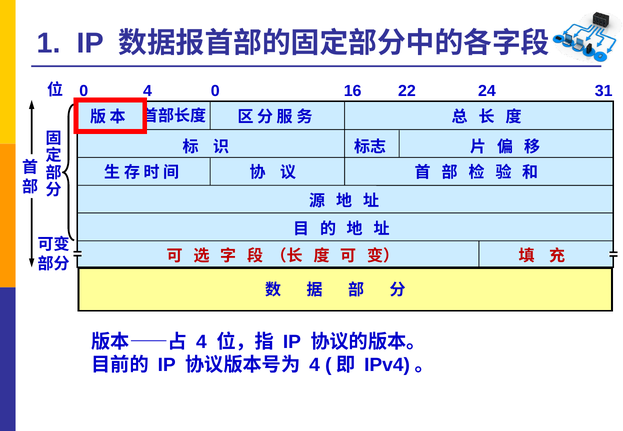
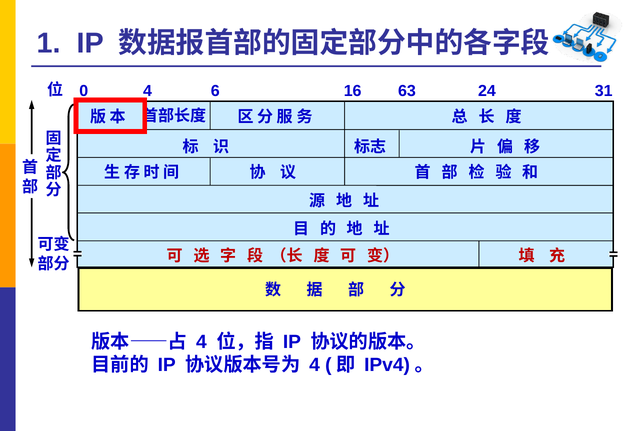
0: 0 -> 6 (215, 91)
22: 22 -> 63 (407, 91)
